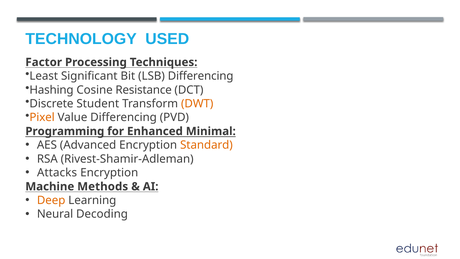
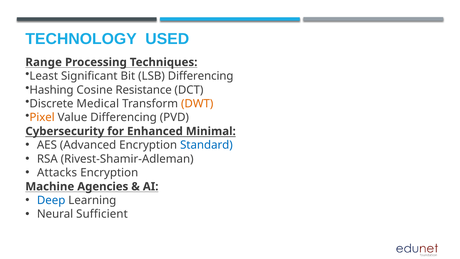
Factor: Factor -> Range (44, 62)
Student: Student -> Medical (98, 104)
Programming: Programming -> Cybersecurity (65, 131)
Standard colour: orange -> blue (206, 145)
Methods: Methods -> Agencies (103, 186)
Deep colour: orange -> blue (51, 200)
Decoding: Decoding -> Sufficient (102, 214)
